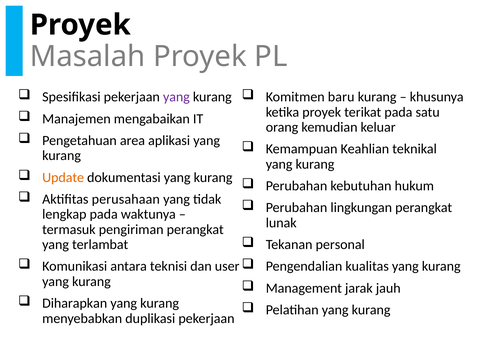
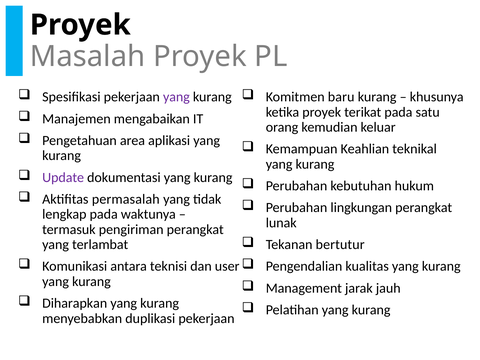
Update colour: orange -> purple (63, 177)
perusahaan: perusahaan -> permasalah (126, 199)
personal: personal -> bertutur (340, 245)
